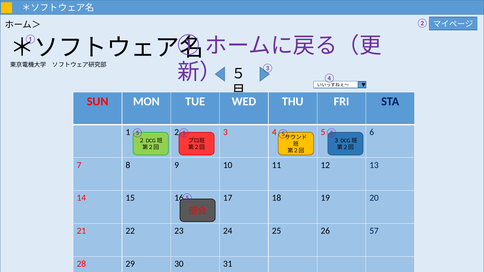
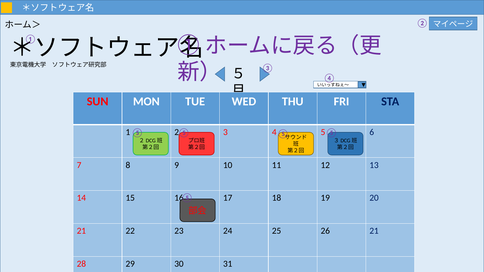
26 57: 57 -> 21 (374, 231)
